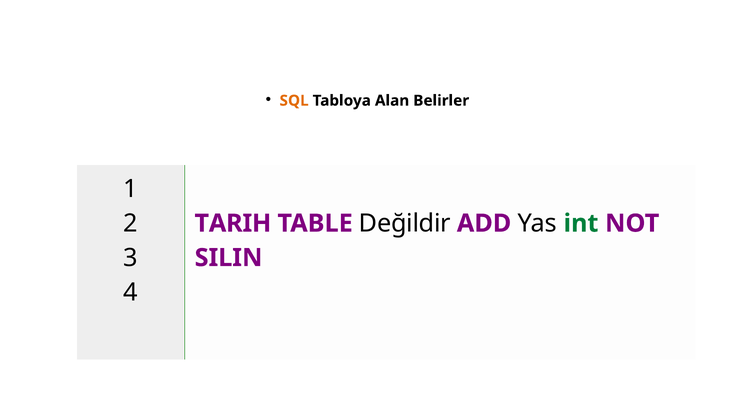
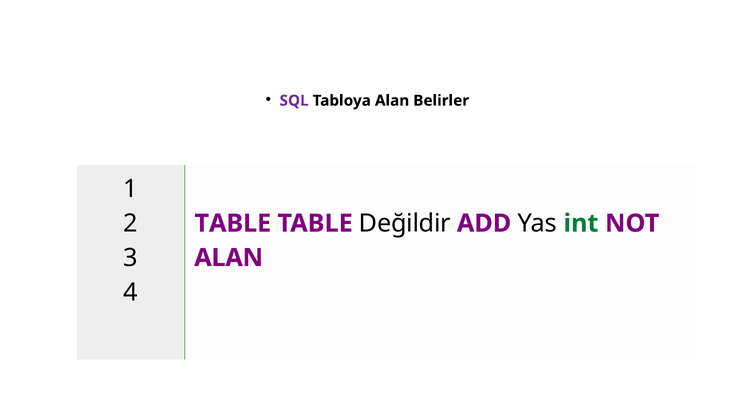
SQL colour: orange -> purple (294, 101)
TARIH: TARIH -> TABLE (233, 224)
SILIN: SILIN -> ALAN (229, 258)
